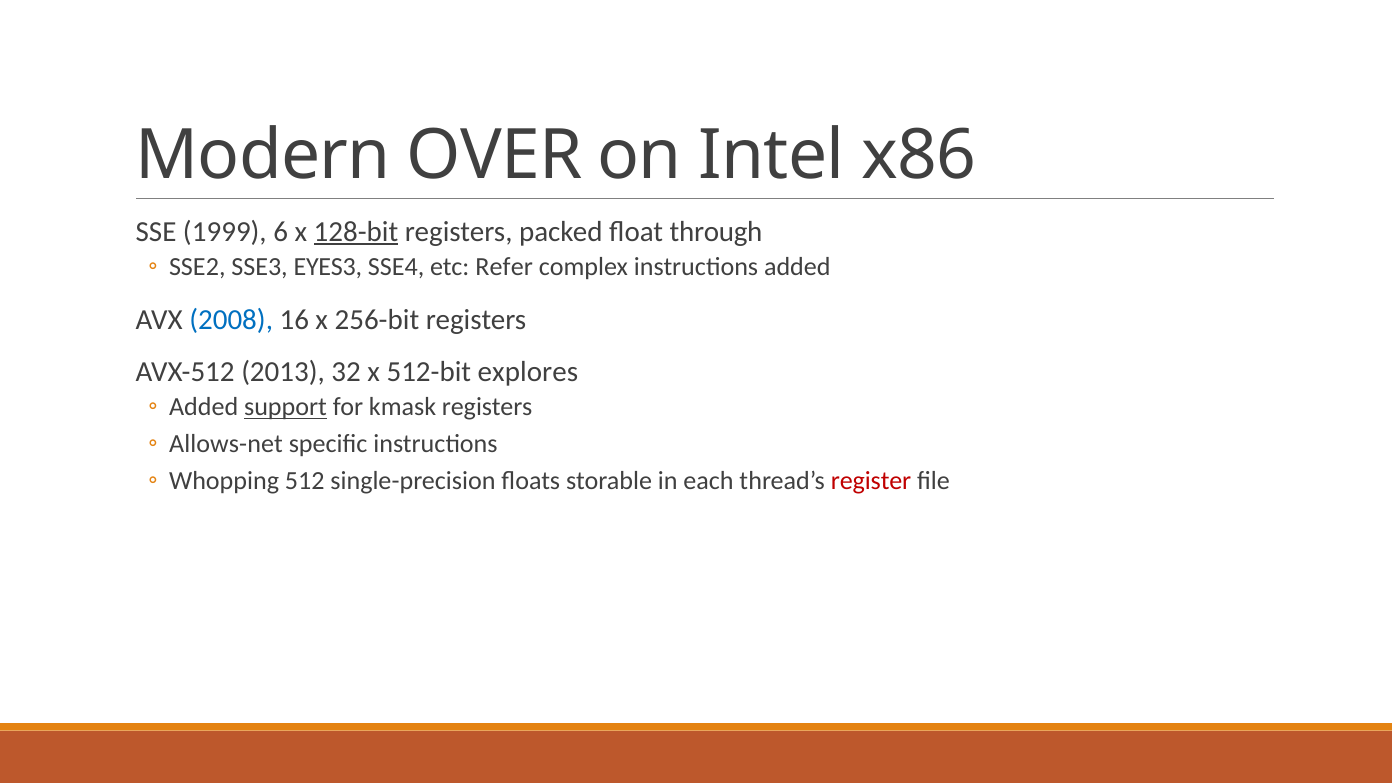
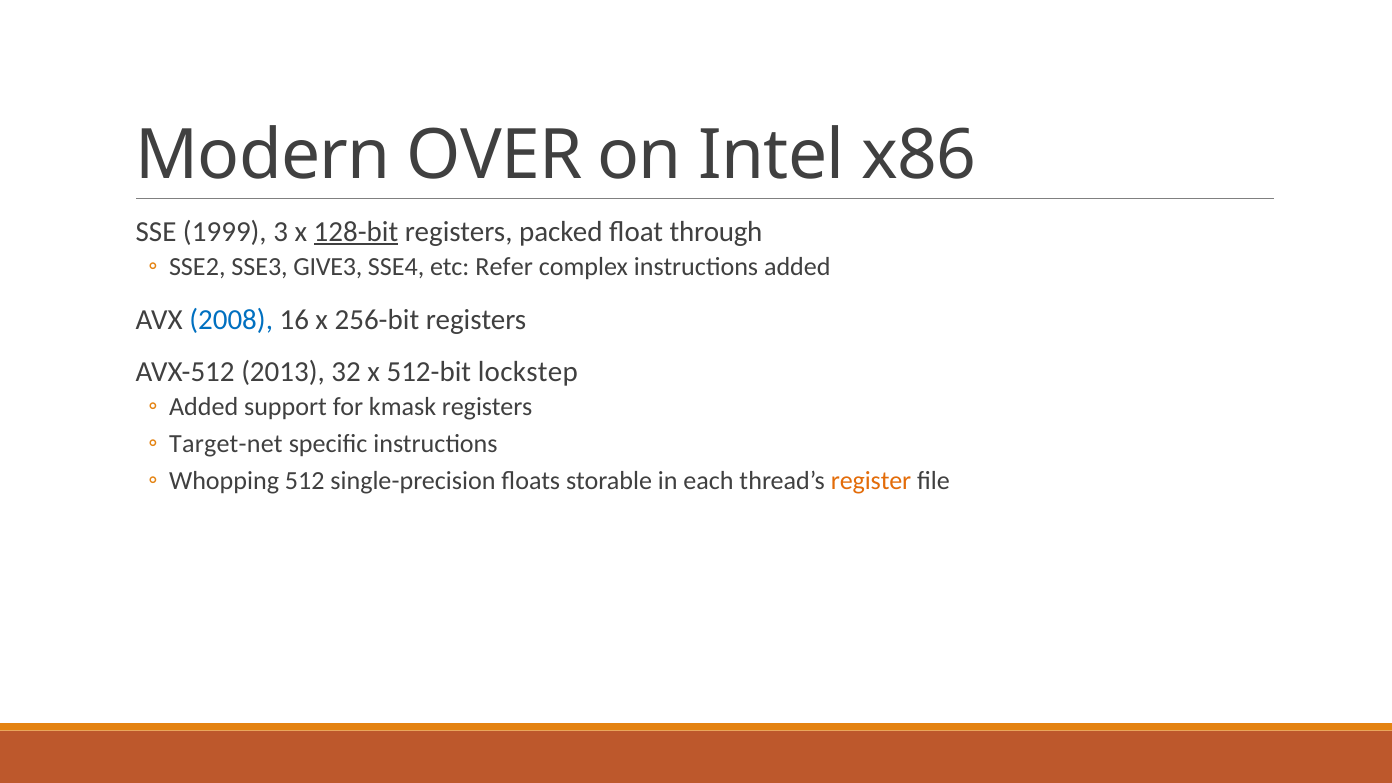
6: 6 -> 3 (281, 231)
EYES3: EYES3 -> GIVE3 (328, 267)
explores: explores -> lockstep (528, 372)
support underline: present -> none (285, 407)
Allows-net: Allows-net -> Target-net (226, 444)
register colour: red -> orange (871, 481)
